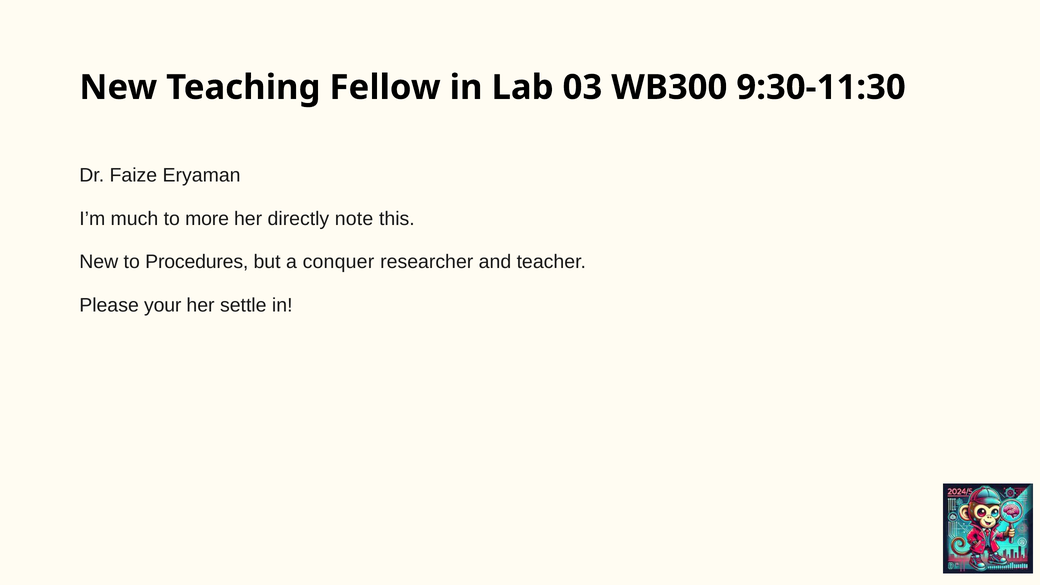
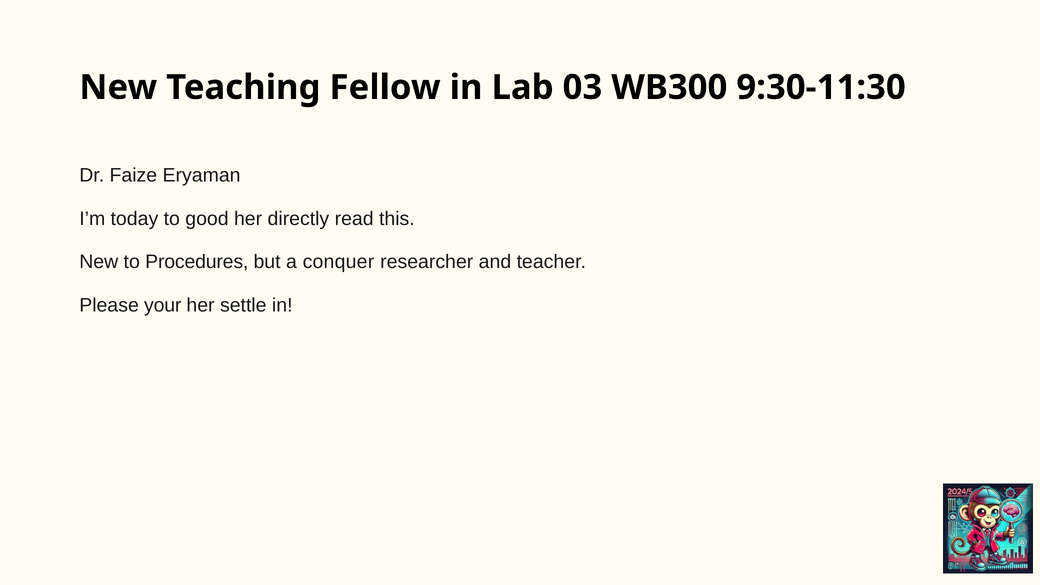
much: much -> today (134, 219)
more: more -> good (207, 219)
note: note -> read (354, 219)
